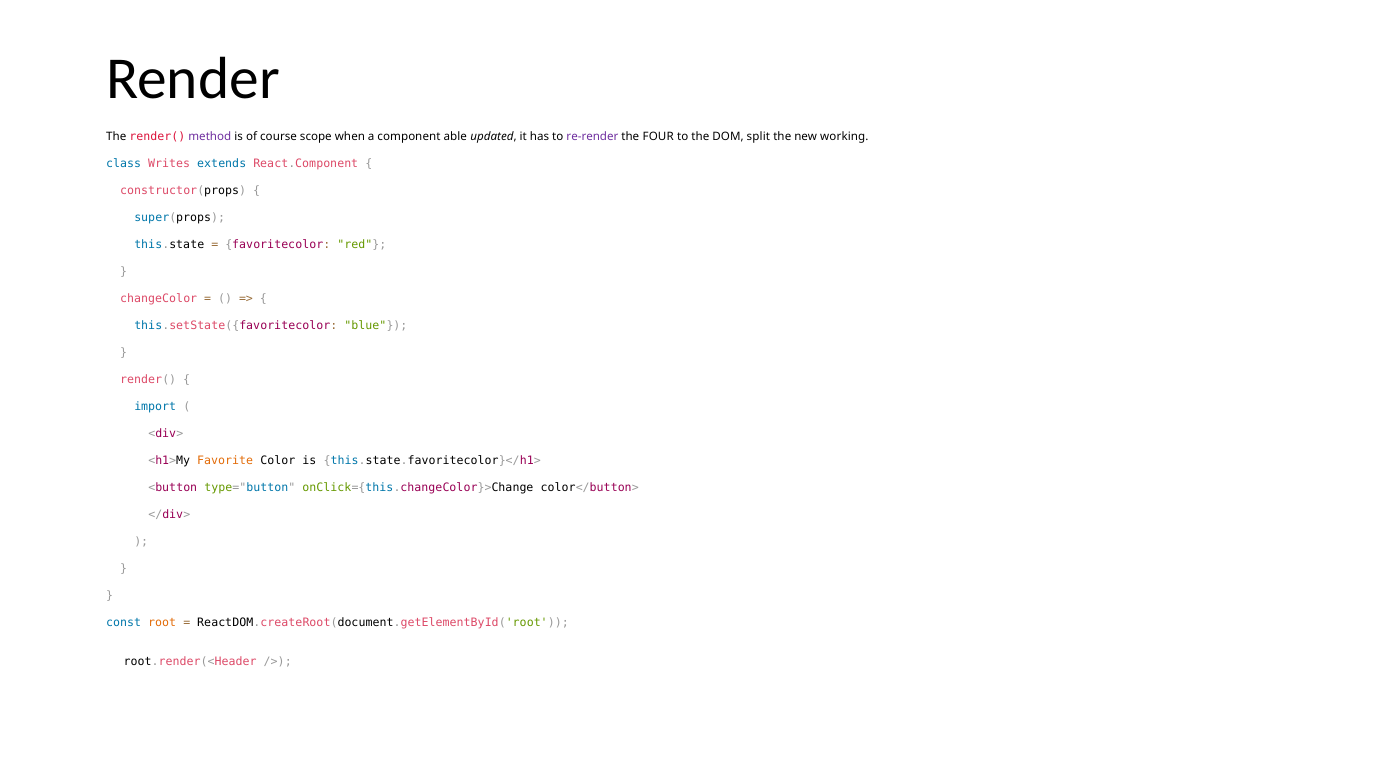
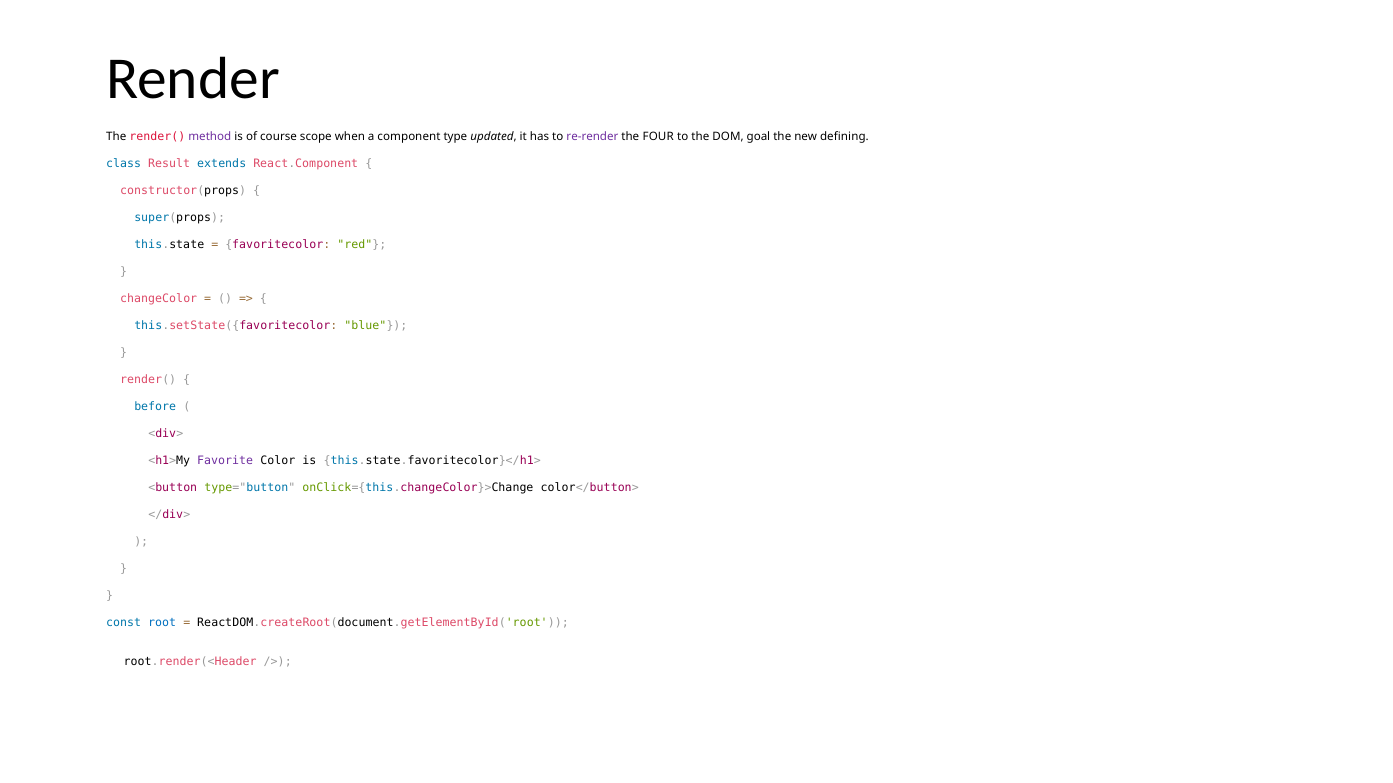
able: able -> type (455, 137)
split: split -> goal (758, 137)
working: working -> defining (844, 137)
Writes: Writes -> Result (169, 164)
import: import -> before (155, 407)
Favorite colour: orange -> purple (225, 461)
root colour: orange -> blue (162, 624)
